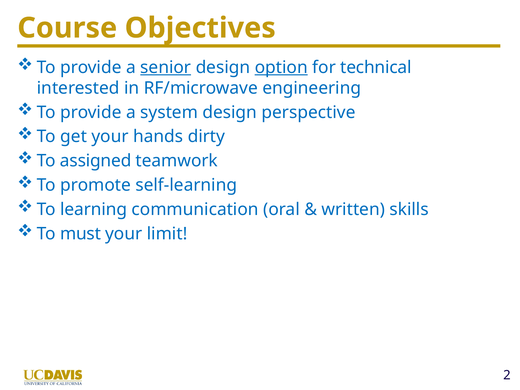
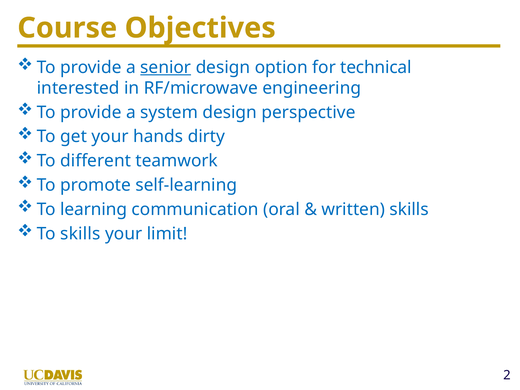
option underline: present -> none (281, 67)
assigned: assigned -> different (96, 161)
To must: must -> skills (80, 234)
